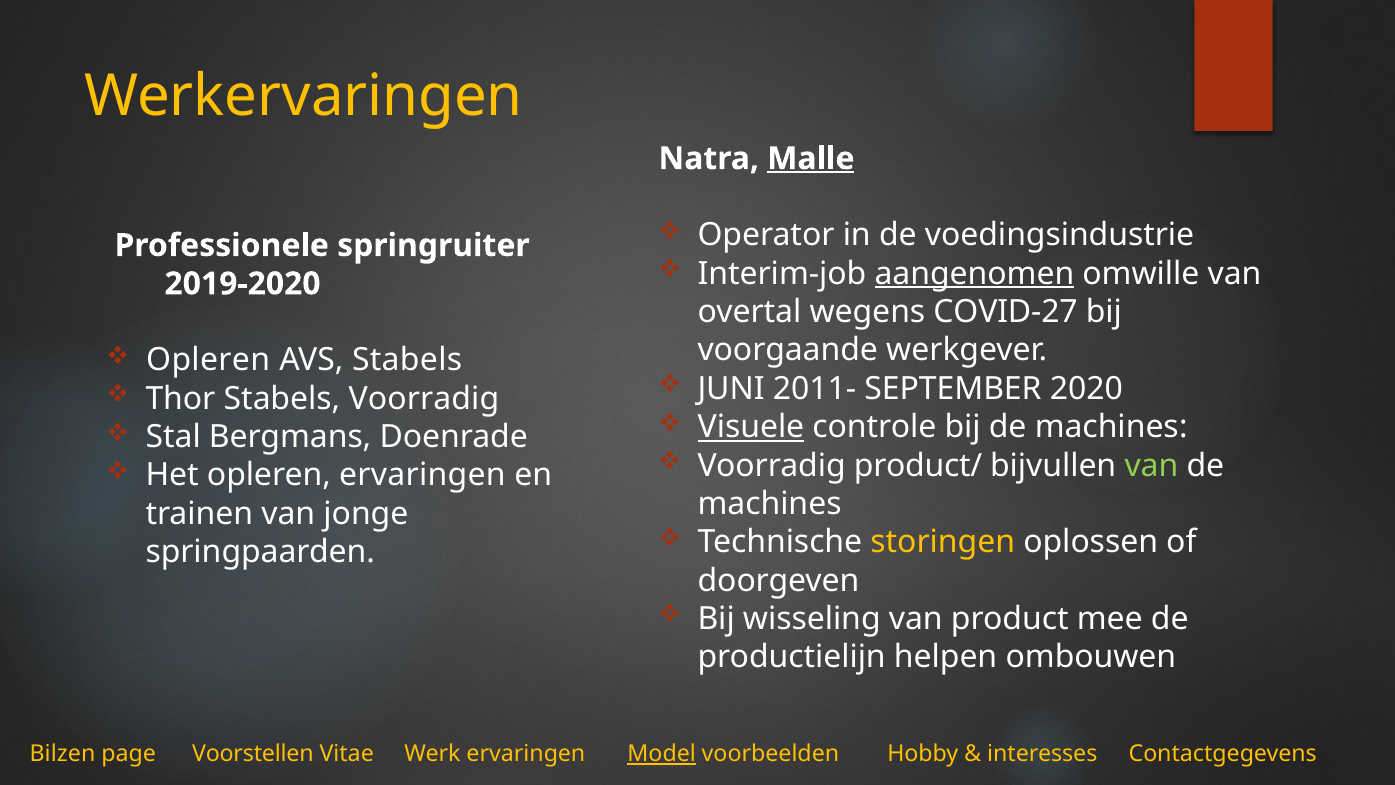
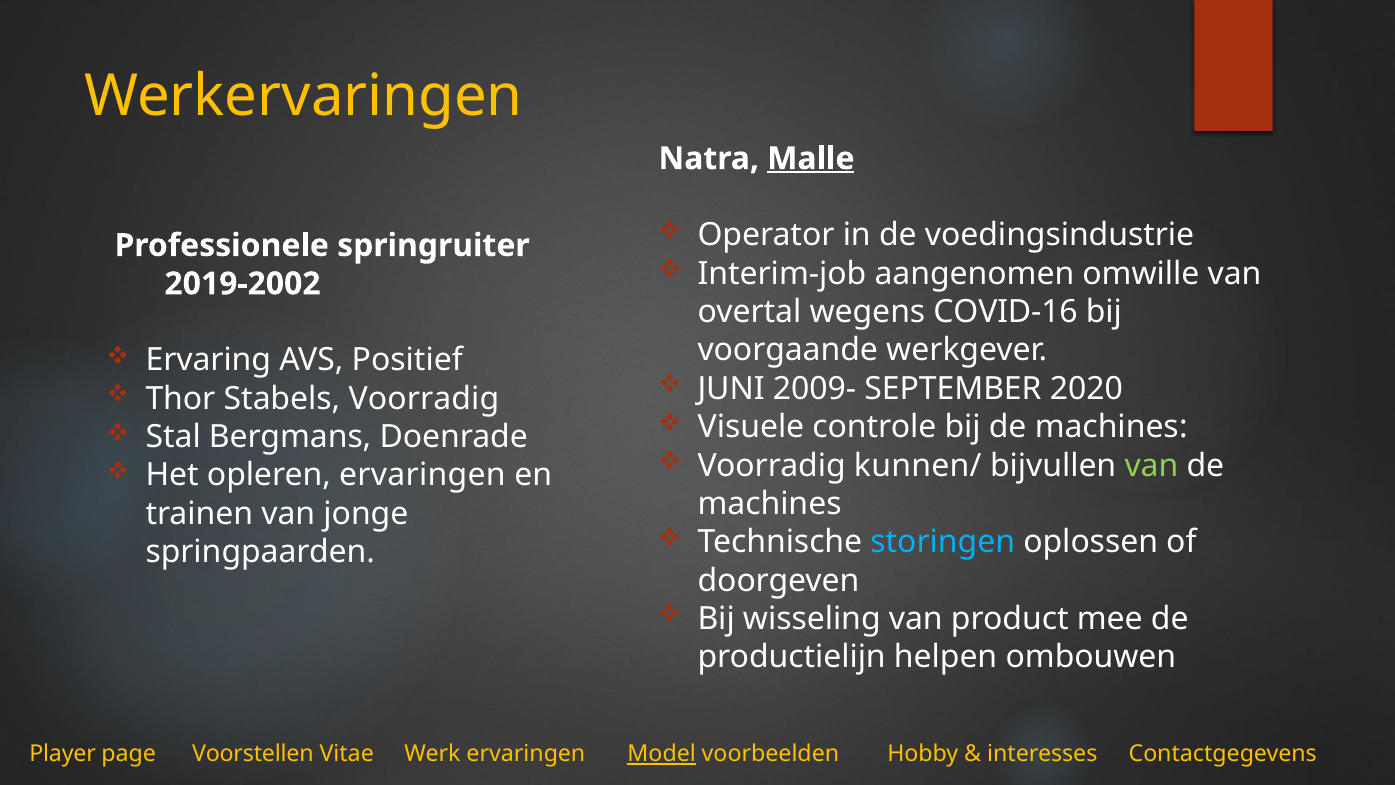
aangenomen underline: present -> none (974, 274)
2019-2020: 2019-2020 -> 2019-2002 (242, 284)
COVID-27: COVID-27 -> COVID-16 (1006, 312)
Opleren: Opleren -> Ervaring (208, 360)
AVS Stabels: Stabels -> Positief (407, 360)
2011-: 2011- -> 2009- (815, 389)
Visuele underline: present -> none (751, 427)
product/: product/ -> kunnen/ (918, 465)
storingen colour: yellow -> light blue (943, 542)
Bilzen: Bilzen -> Player (63, 754)
